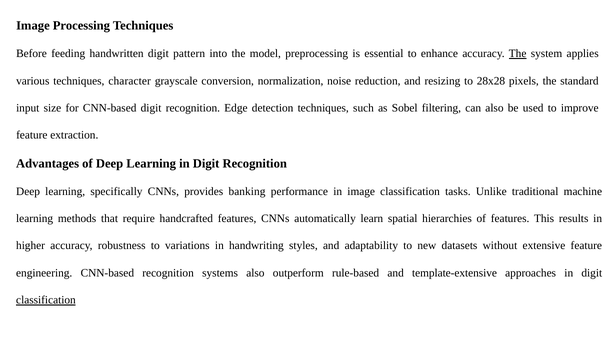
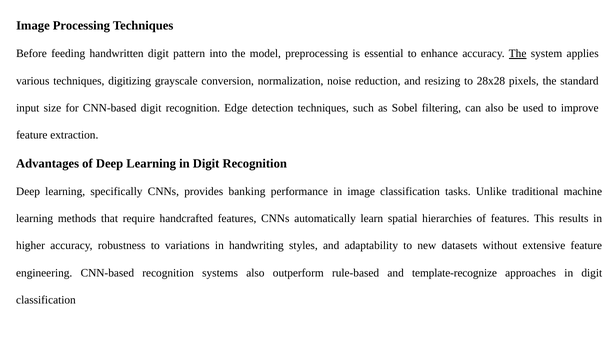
character: character -> digitizing (130, 81)
template-extensive: template-extensive -> template-recognize (455, 273)
classification underline: present -> none (46, 300)
